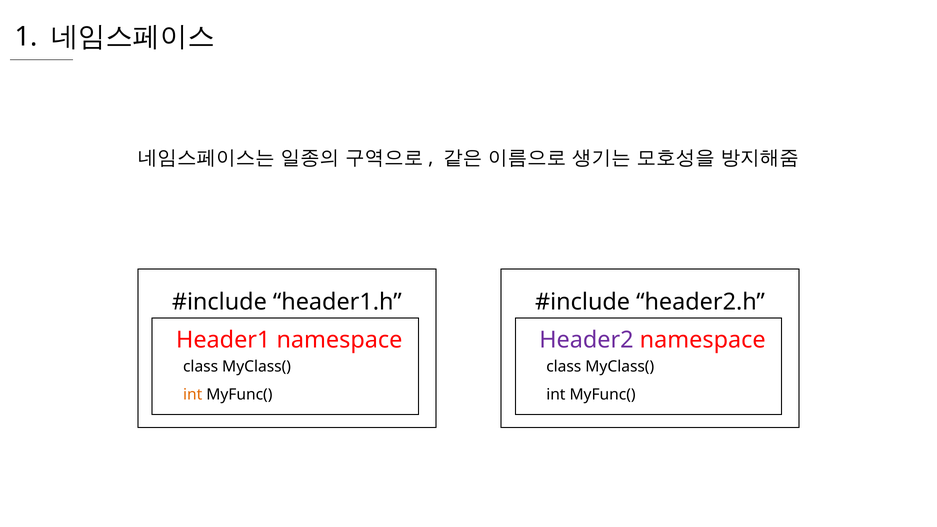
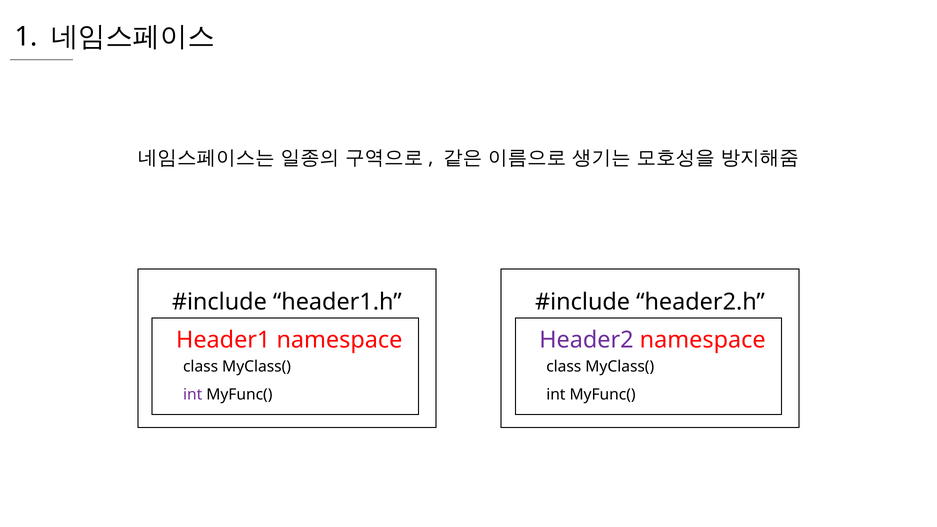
int colour: orange -> purple (193, 394)
